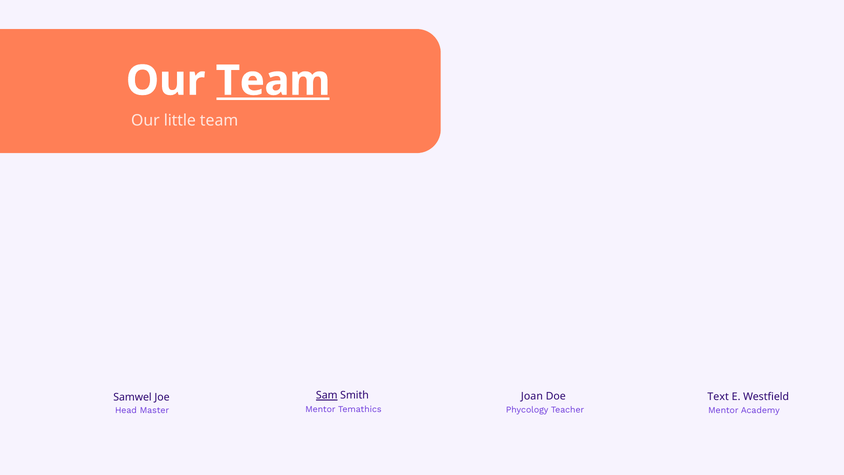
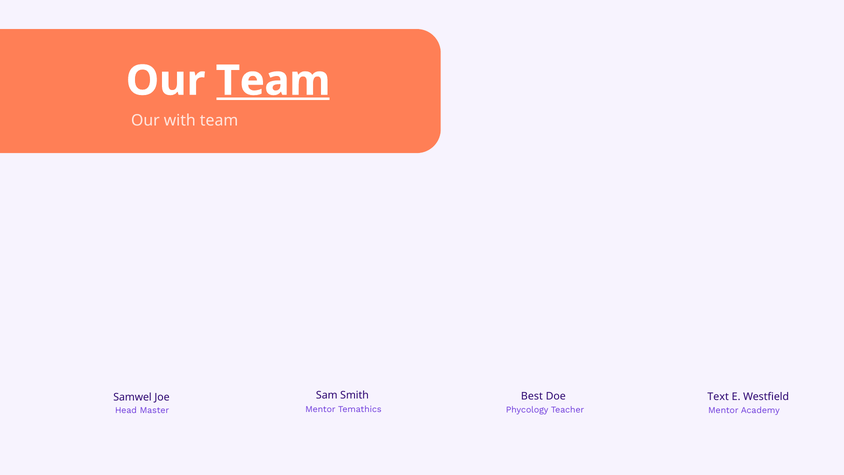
little: little -> with (180, 120)
Sam underline: present -> none (327, 395)
Joan: Joan -> Best (532, 396)
